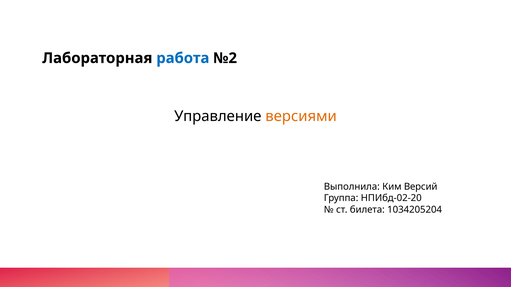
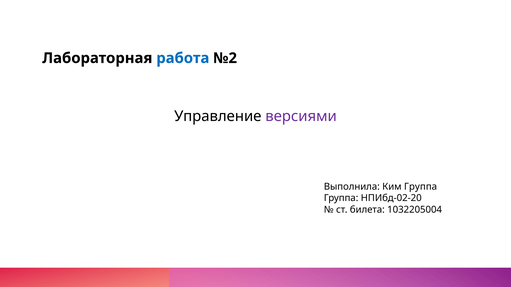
версиями colour: orange -> purple (301, 116)
Ким Версий: Версий -> Группа (421, 187)
1034205204: 1034205204 -> 1032205004 (415, 210)
